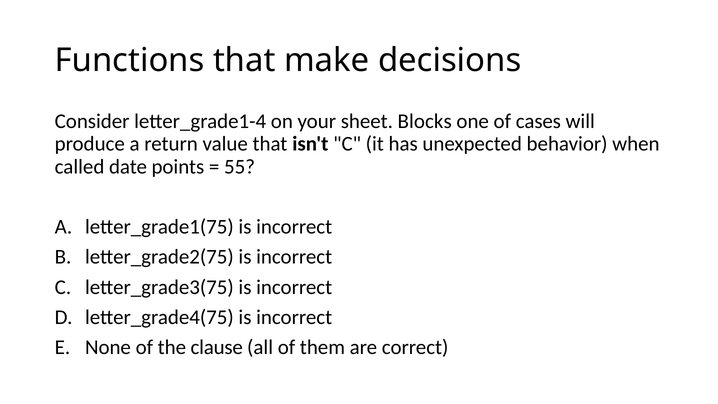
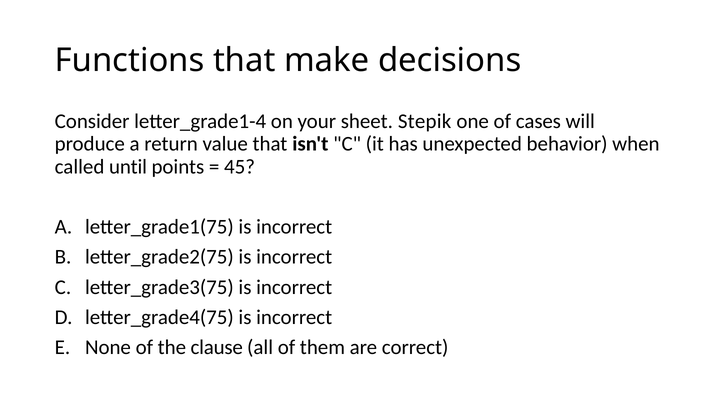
Blocks: Blocks -> Stepik (425, 121)
date: date -> until (128, 167)
55: 55 -> 45 (240, 167)
